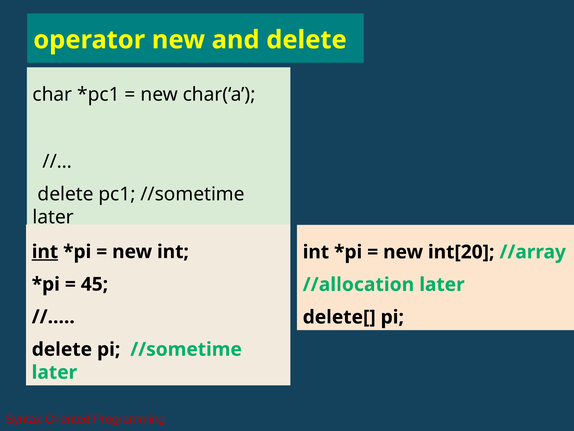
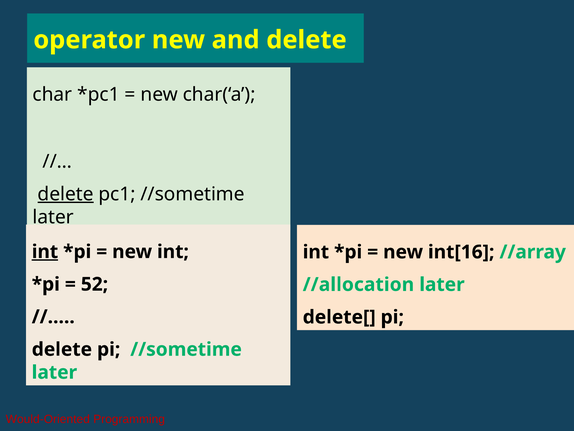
delete underline: none -> present (66, 194)
int[20: int[20 -> int[16 (461, 252)
45: 45 -> 52 (94, 284)
Syntax-Oriented: Syntax-Oriented -> Would-Oriented (48, 419)
